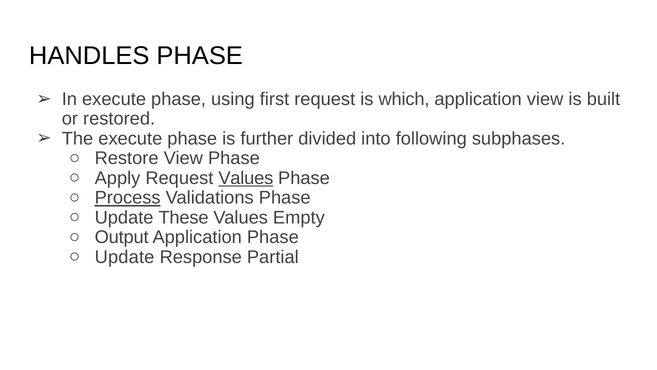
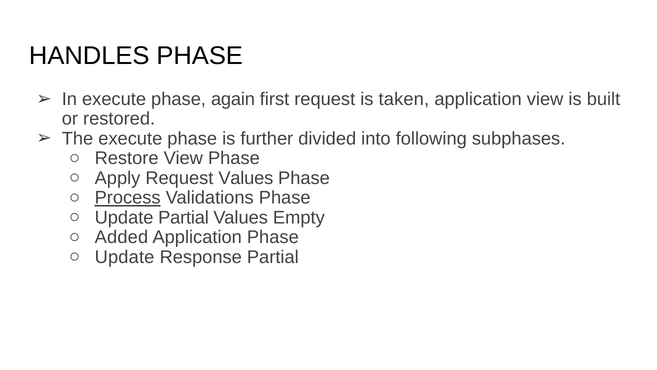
using: using -> again (233, 99)
which: which -> taken (404, 99)
Values underline: present -> none (246, 178)
Update These: These -> Partial (184, 217)
Output: Output -> Added (121, 237)
